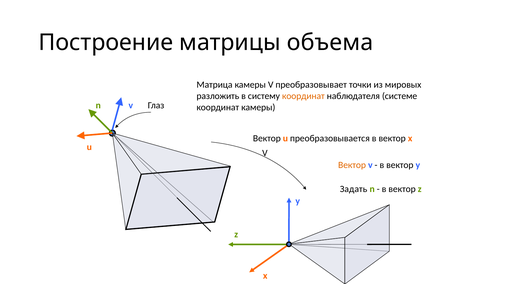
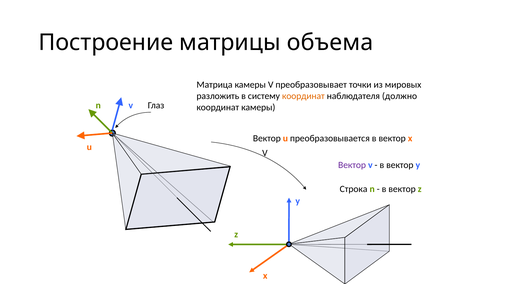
системе: системе -> должно (400, 96)
Вектор colour: orange -> purple (352, 165)
Задать: Задать -> Строка (354, 189)
